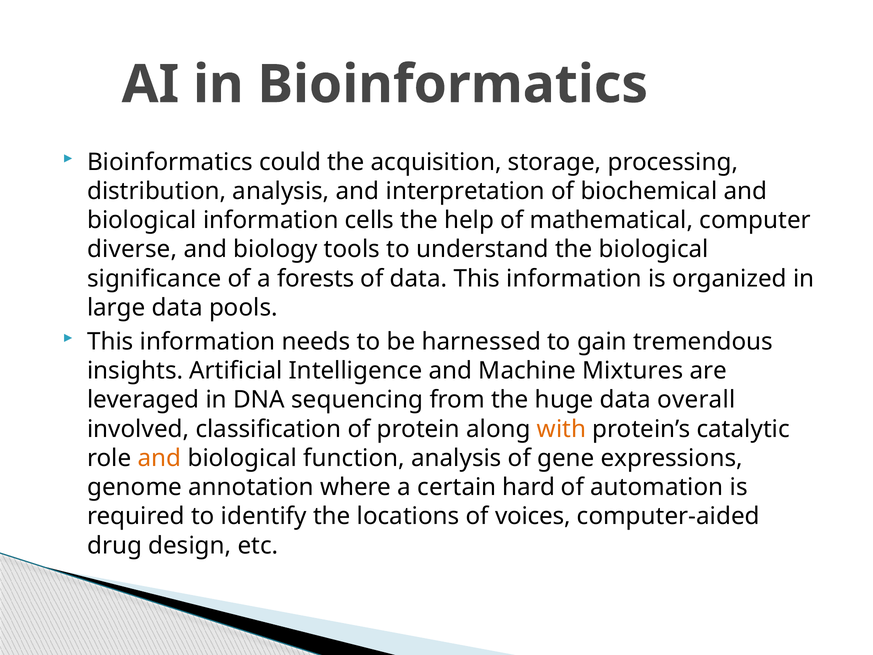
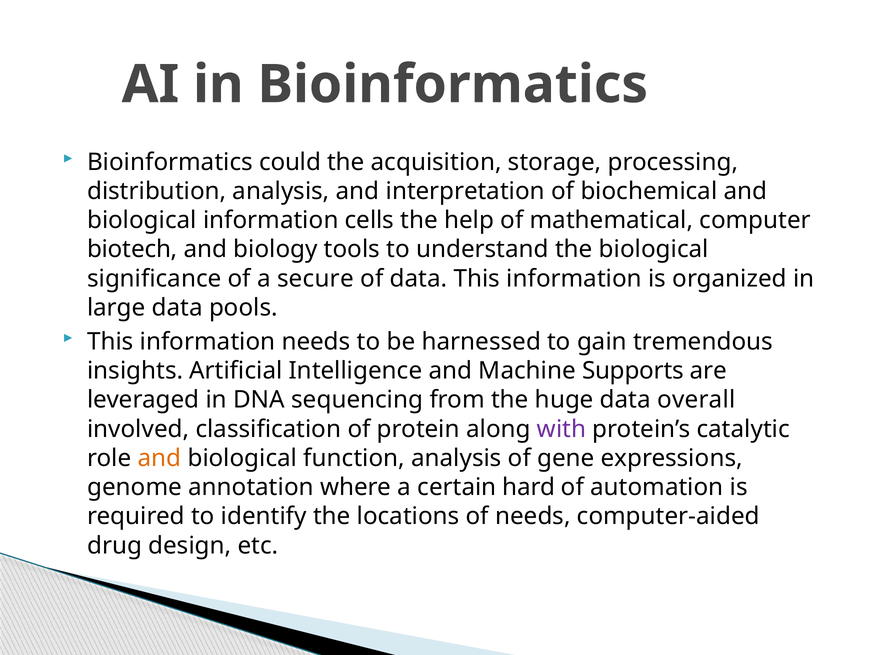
diverse: diverse -> biotech (132, 249)
forests: forests -> secure (315, 278)
Mixtures: Mixtures -> Supports (633, 371)
with colour: orange -> purple (562, 429)
of voices: voices -> needs (533, 516)
